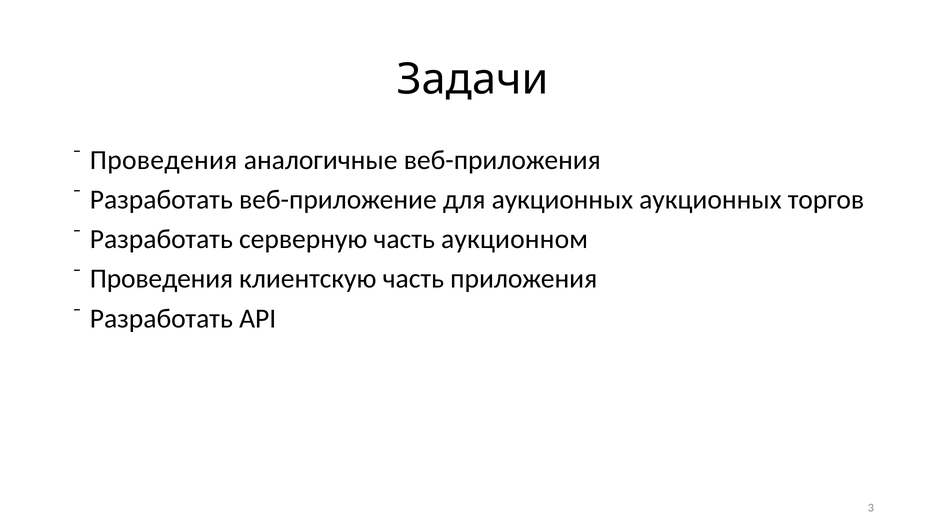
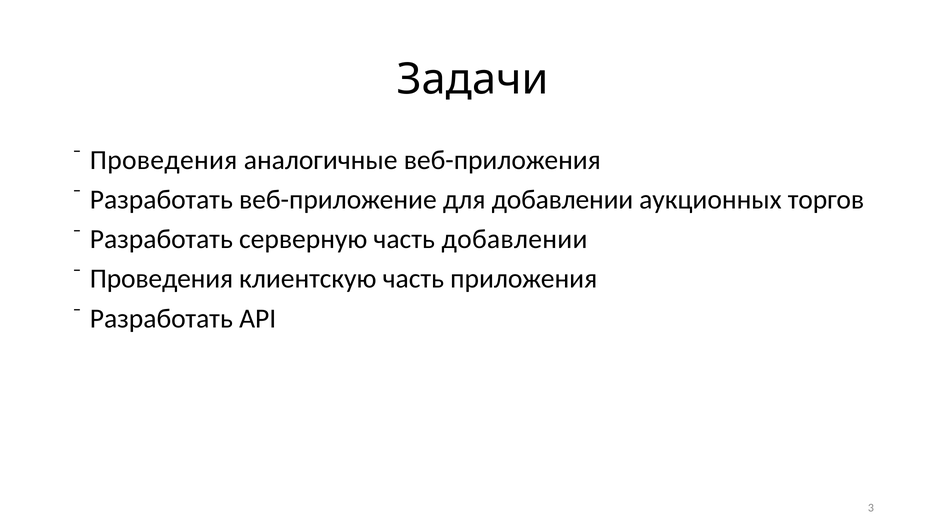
для аукционных: аукционных -> добавлении (562, 200)
часть аукционном: аукционном -> добавлении (514, 239)
